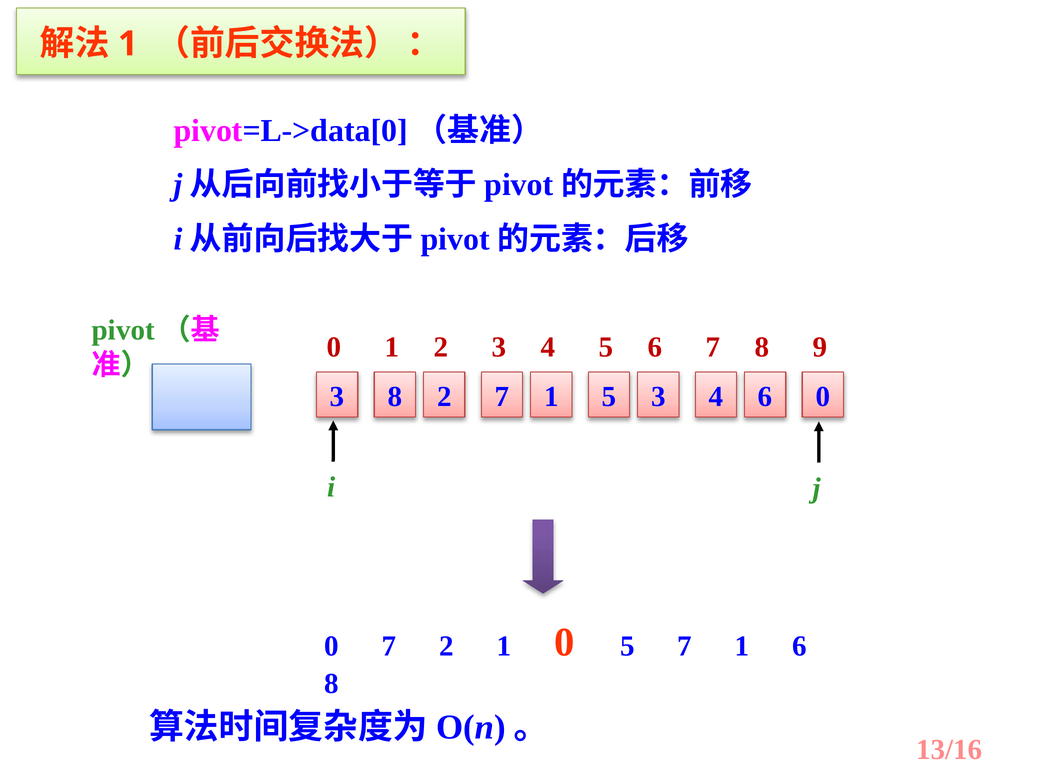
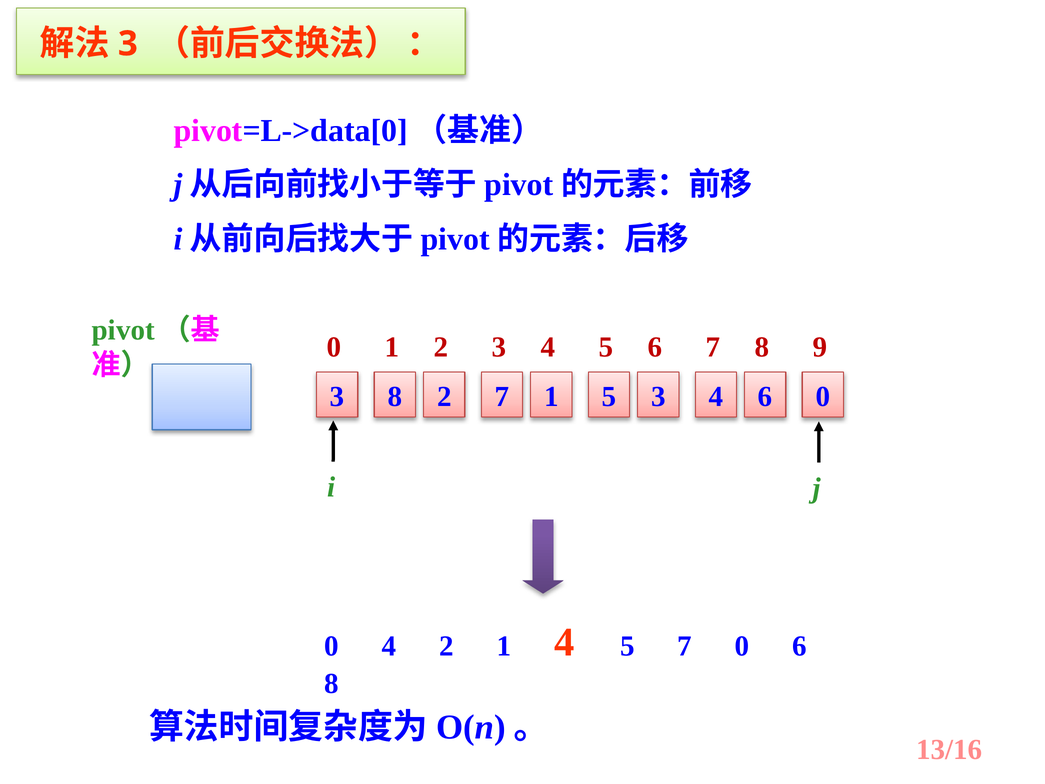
1: 1 -> 3 (128, 44)
0 7: 7 -> 4 (389, 646)
2 1 0: 0 -> 4 (564, 642)
7 1: 1 -> 0 (742, 646)
